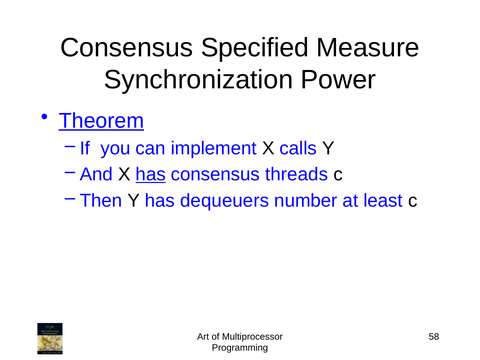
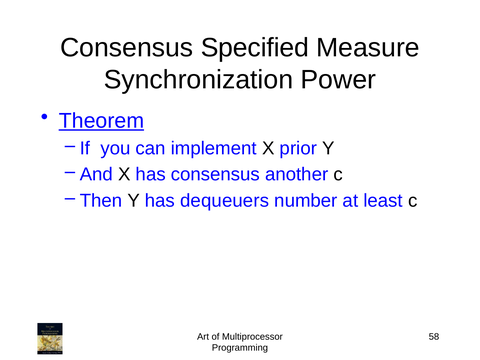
calls: calls -> prior (298, 148)
has underline: present -> none (151, 174)
threads: threads -> another (297, 174)
